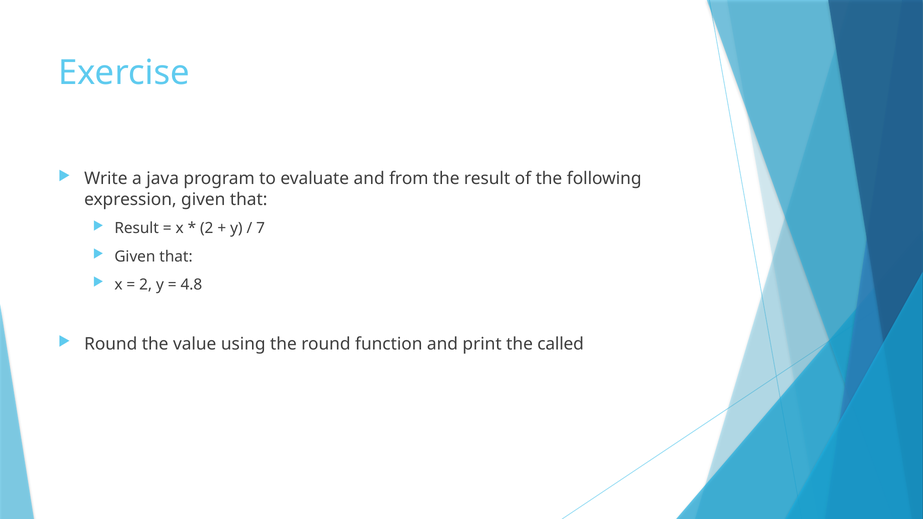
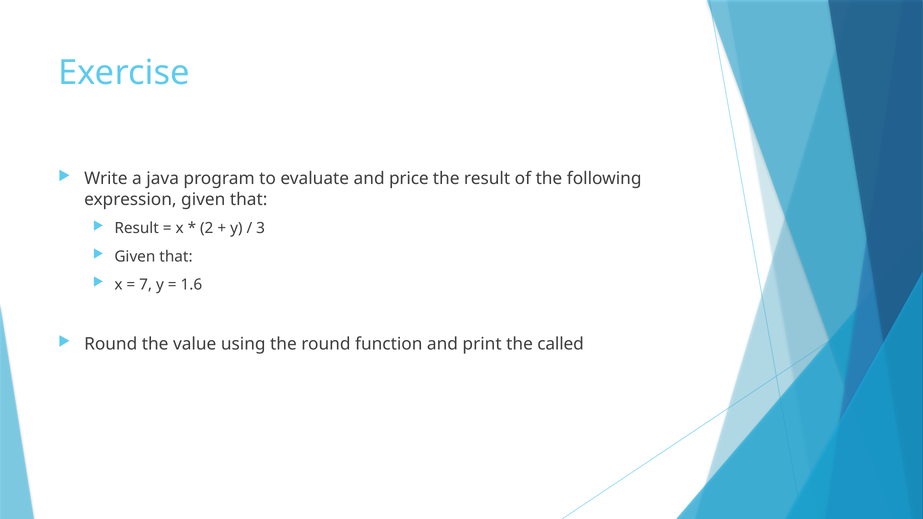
from: from -> price (409, 179)
7: 7 -> 3 (261, 228)
2: 2 -> 7 (146, 285)
4.8: 4.8 -> 1.6 (191, 285)
